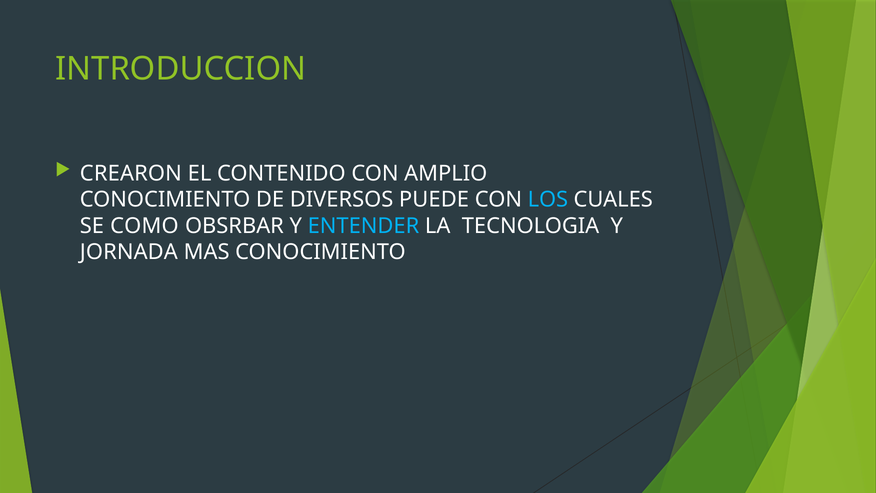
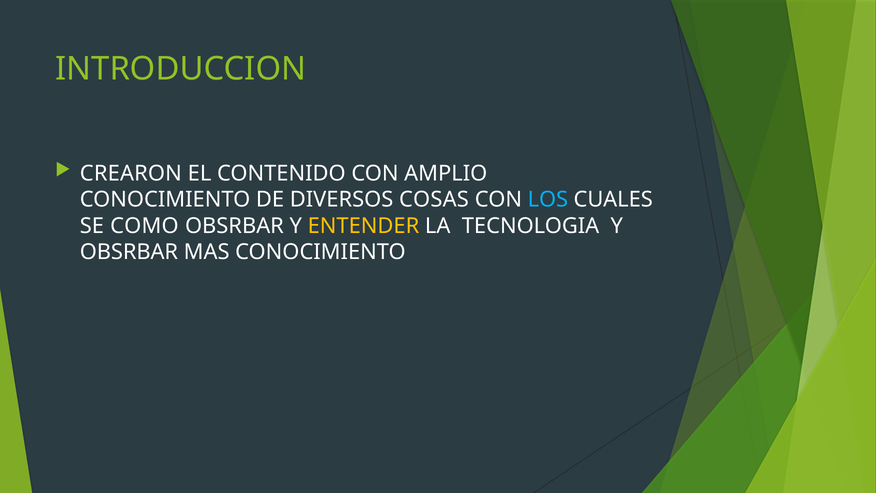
PUEDE: PUEDE -> COSAS (434, 199)
ENTENDER colour: light blue -> yellow (363, 226)
JORNADA: JORNADA -> OBSRBAR (129, 252)
